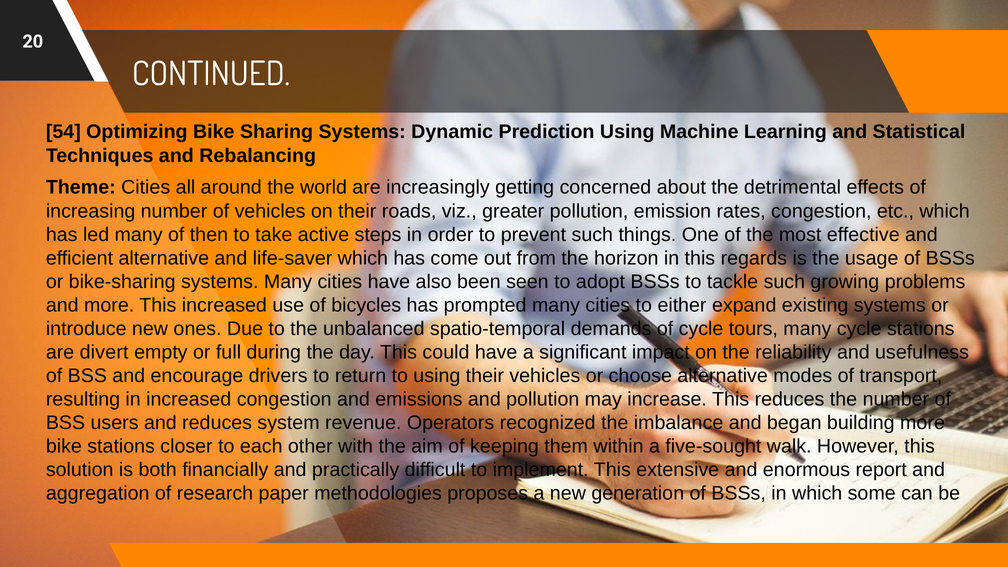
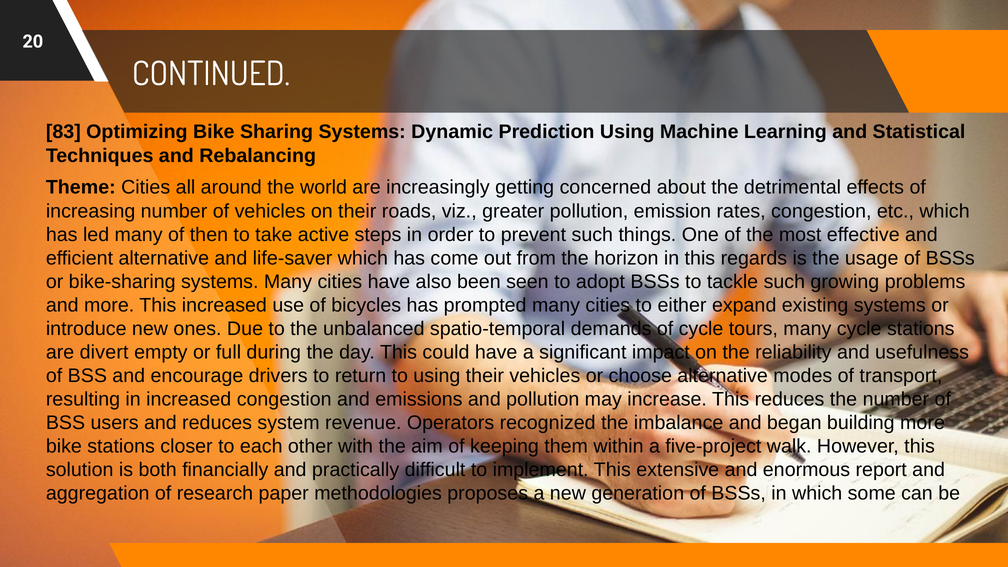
54: 54 -> 83 (63, 132)
five-sought: five-sought -> five-project (713, 446)
